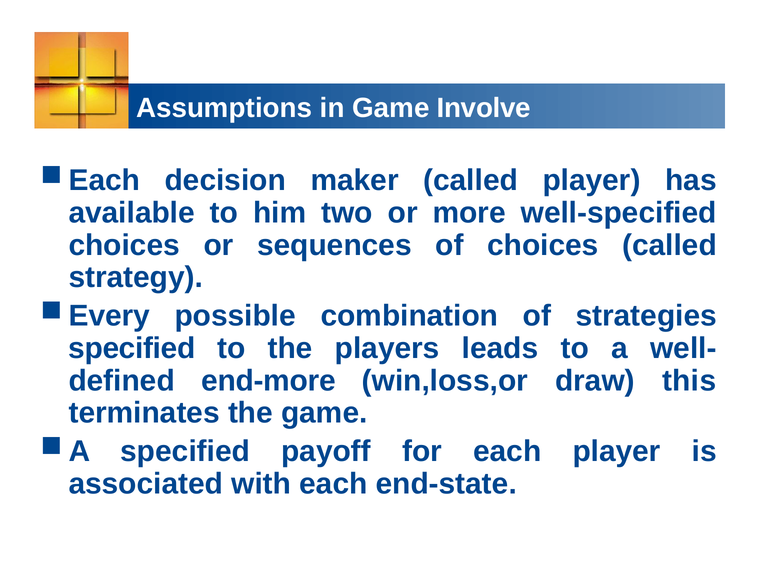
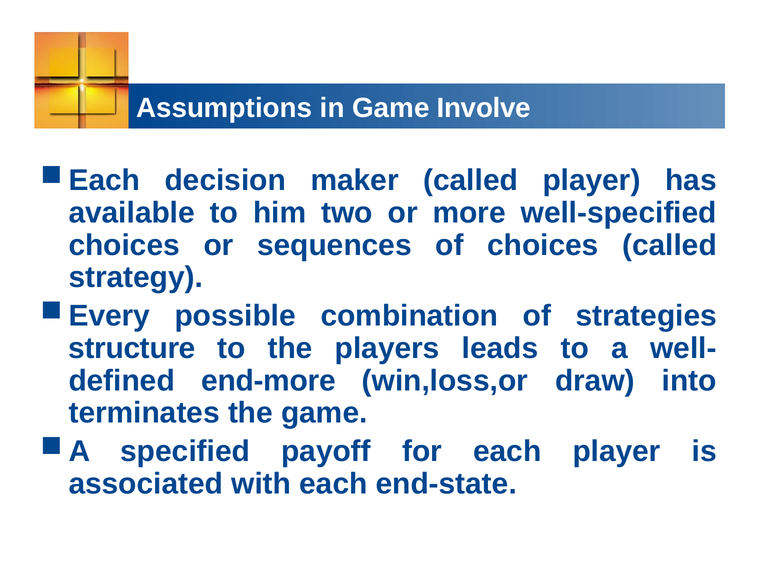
specified: specified -> structure (132, 348)
this: this -> into (689, 380)
